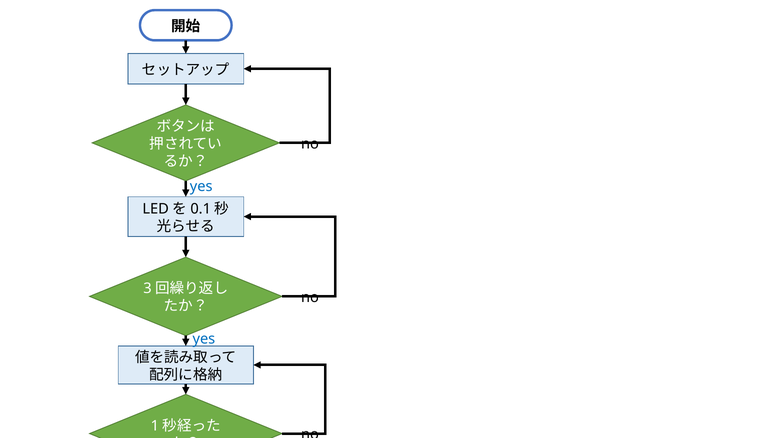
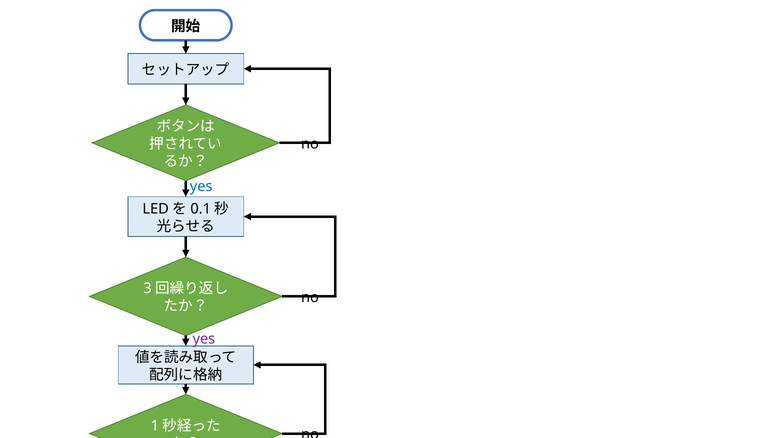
yes colour: blue -> purple (204, 339)
